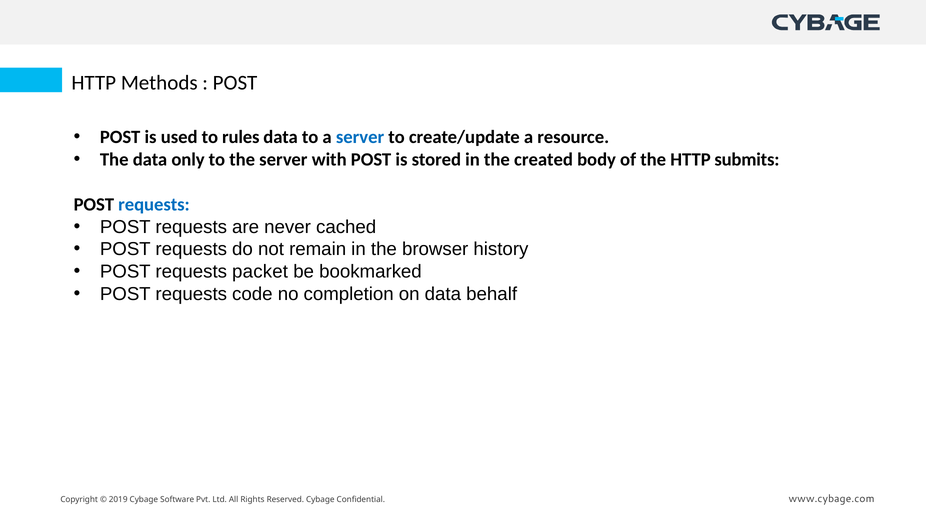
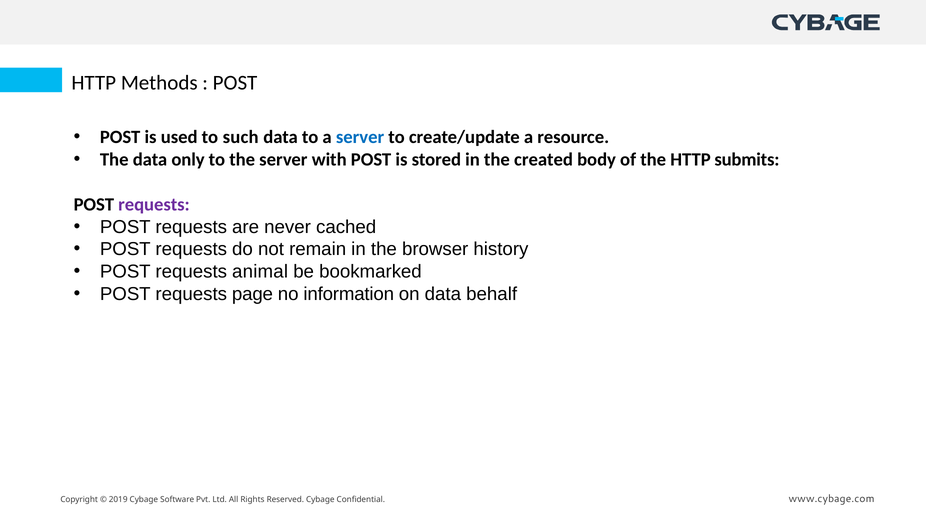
rules: rules -> such (241, 137)
requests colour: blue -> purple (154, 205)
packet: packet -> animal (260, 272)
code: code -> page (252, 294)
completion: completion -> information (349, 294)
